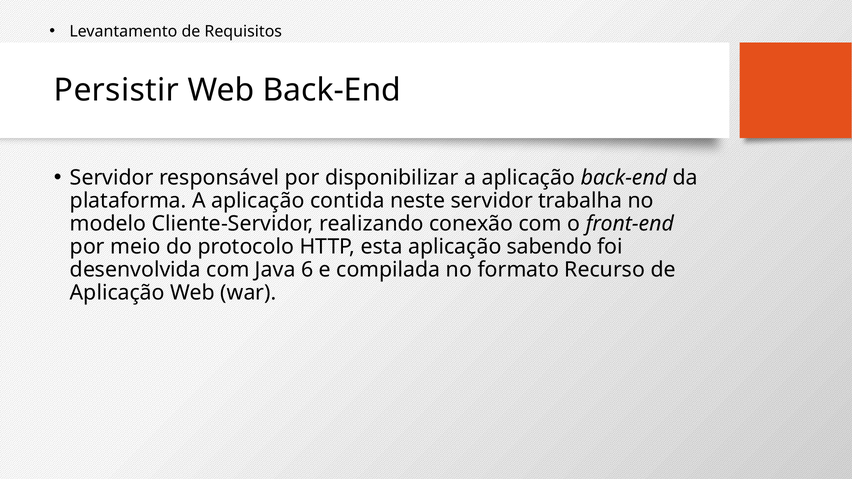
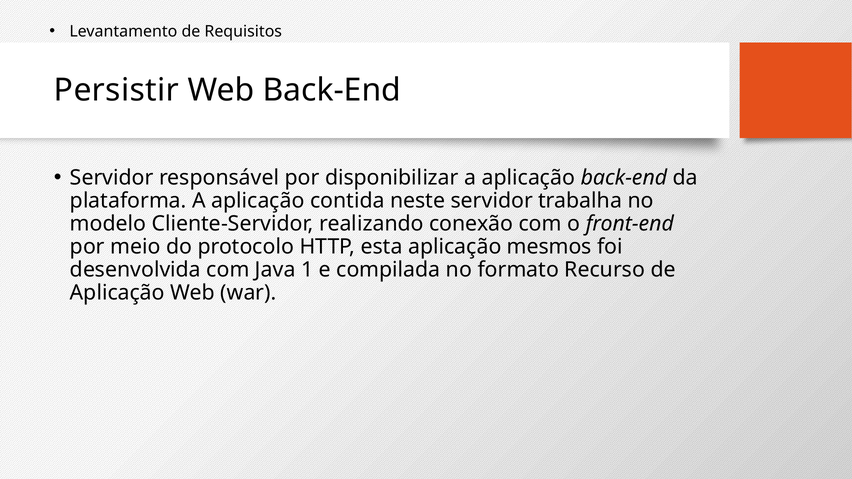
sabendo: sabendo -> mesmos (549, 247)
6: 6 -> 1 (307, 270)
